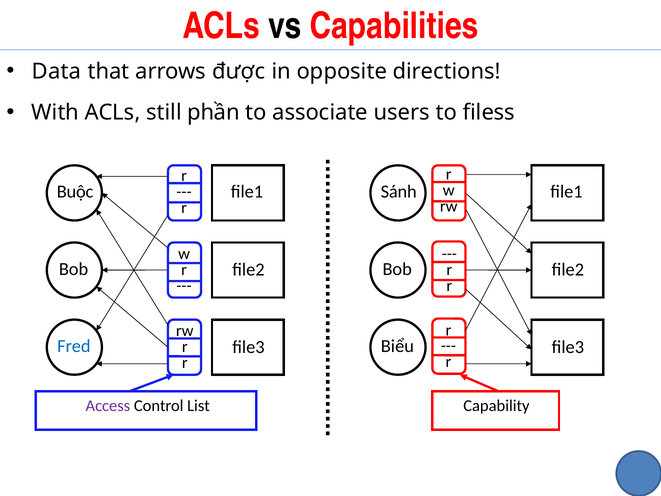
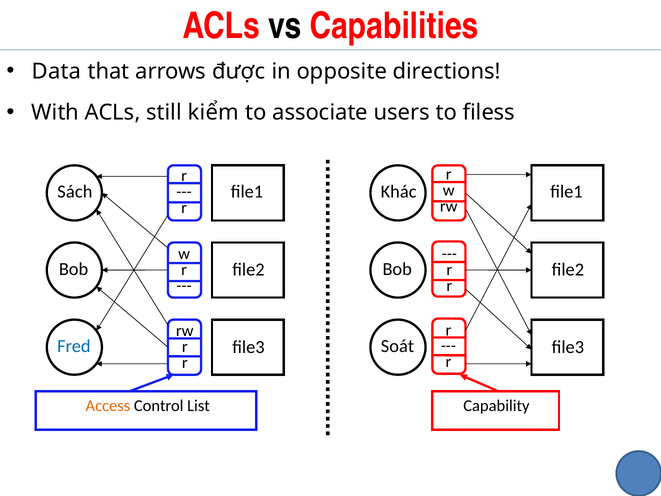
phần: phần -> kiểm (213, 113)
Buộc: Buộc -> Sách (75, 192)
Sánh: Sánh -> Khác (399, 192)
Biểu: Biểu -> Soát (397, 346)
Access colour: purple -> orange (108, 405)
